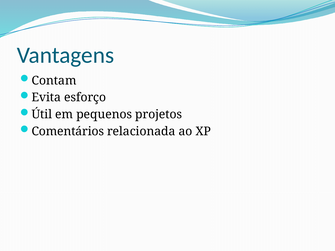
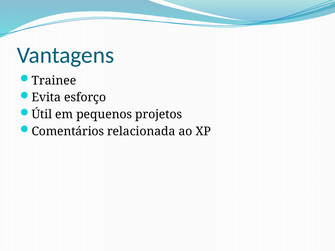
Contam: Contam -> Trainee (54, 81)
